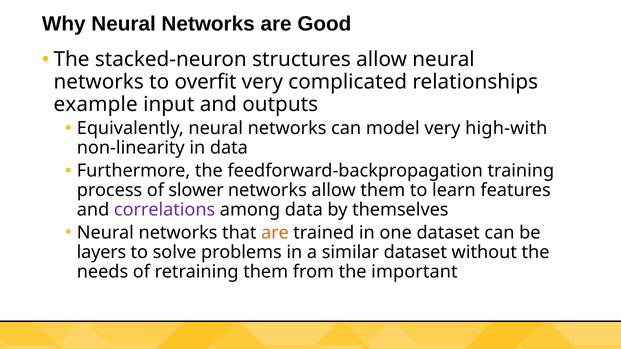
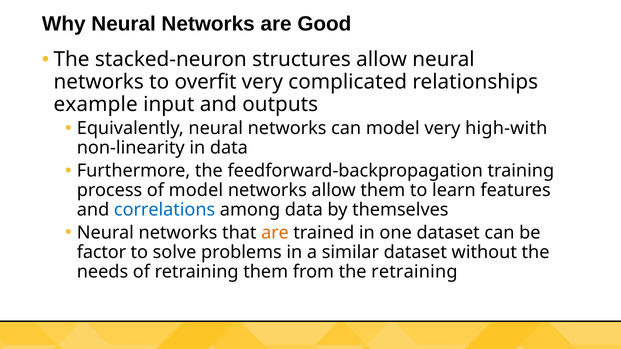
of slower: slower -> model (196, 190)
correlations colour: purple -> blue (165, 210)
layers: layers -> factor (101, 252)
the important: important -> retraining (414, 272)
